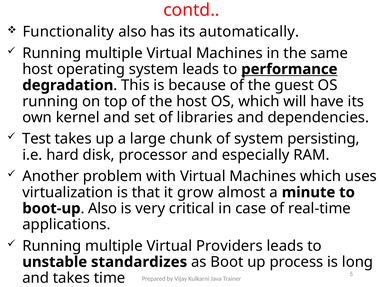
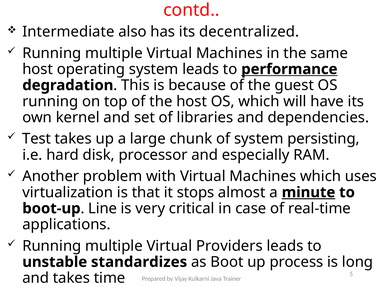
Functionality: Functionality -> Intermediate (68, 32)
automatically: automatically -> decentralized (249, 32)
grow: grow -> stops (196, 193)
minute underline: none -> present (309, 193)
Also: Also -> Line (103, 209)
